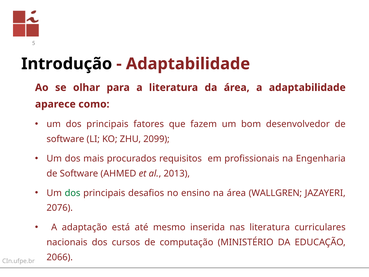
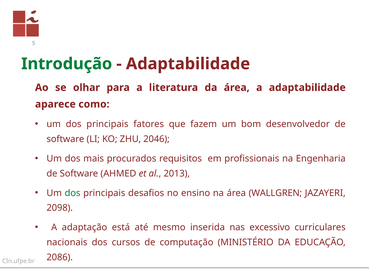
Introdução colour: black -> green (67, 64)
2099: 2099 -> 2046 (156, 139)
2076: 2076 -> 2098 (60, 208)
nas literatura: literatura -> excessivo (270, 227)
2066: 2066 -> 2086 (60, 257)
